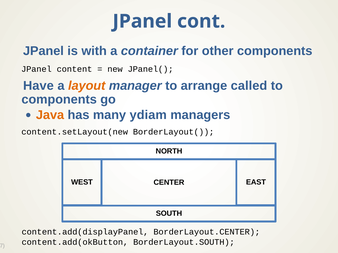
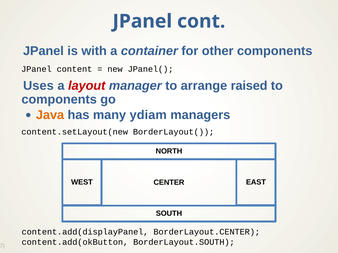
Have: Have -> Uses (38, 86)
layout colour: orange -> red (87, 86)
called: called -> raised (249, 86)
